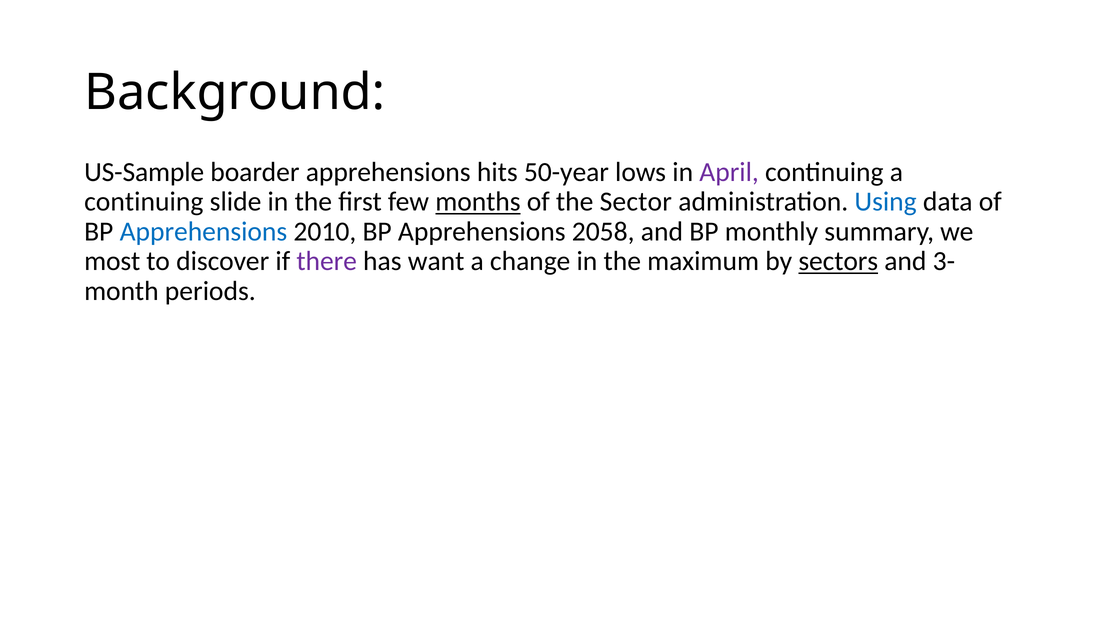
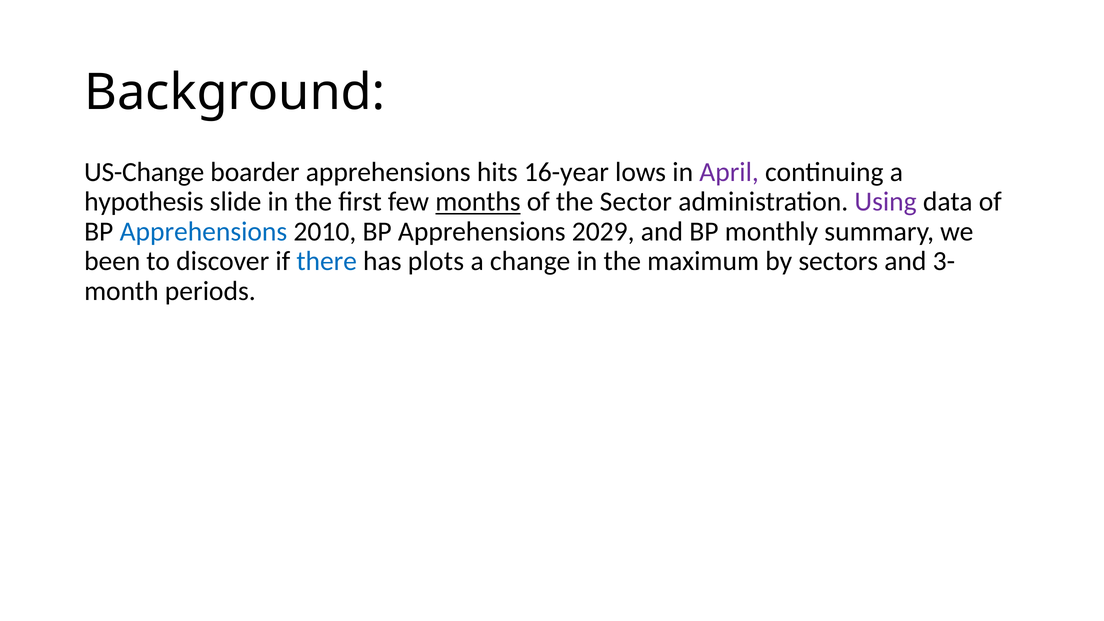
US-Sample: US-Sample -> US-Change (144, 172)
50-year: 50-year -> 16-year (566, 172)
continuing: continuing -> hypothesis (144, 202)
Using colour: blue -> purple (886, 202)
2058: 2058 -> 2029 (603, 232)
most: most -> been (112, 261)
there colour: purple -> blue (327, 261)
want: want -> plots (436, 261)
sectors underline: present -> none (838, 261)
